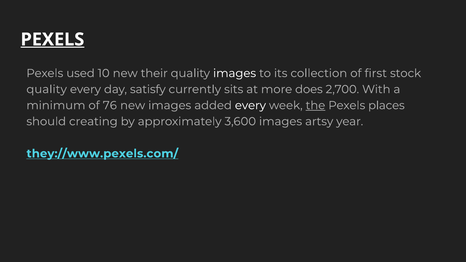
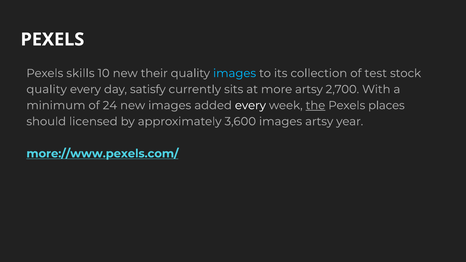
PEXELS underline: present -> none (52, 39)
used: used -> skills (80, 73)
images colour: white -> light blue (235, 73)
first: first -> test (376, 73)
more does: does -> artsy (309, 89)
76: 76 -> 24 (110, 105)
creating: creating -> licensed (93, 121)
they://www.pexels.com/: they://www.pexels.com/ -> more://www.pexels.com/ (102, 154)
